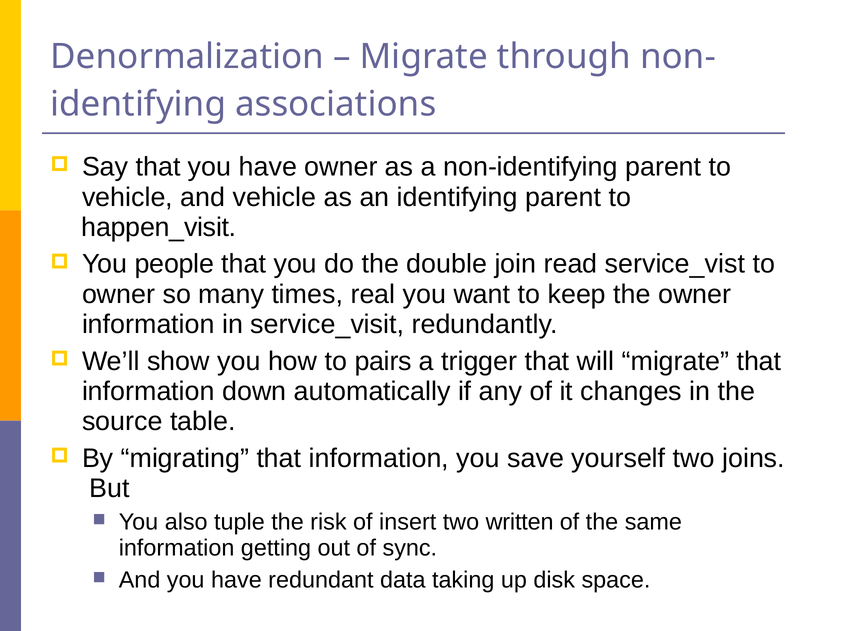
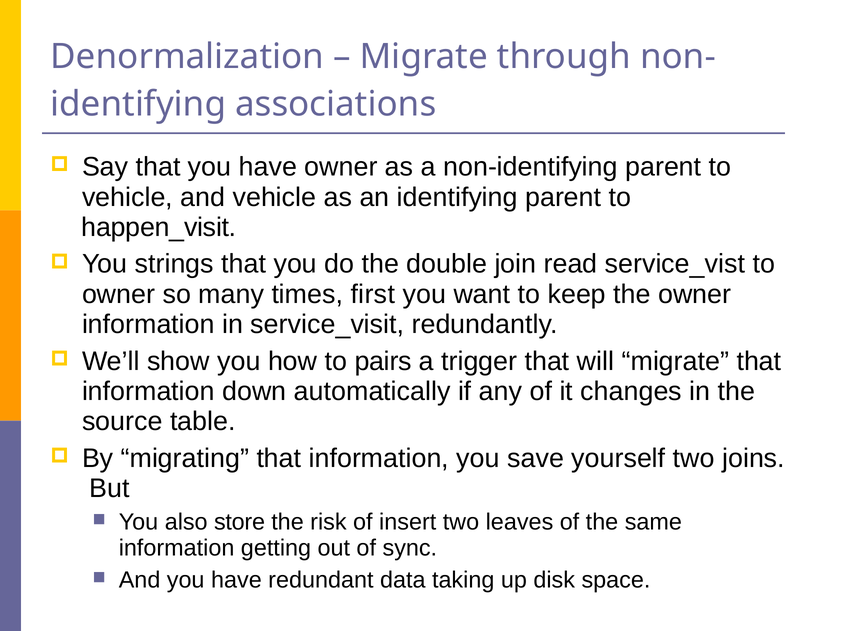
people: people -> strings (174, 264)
real: real -> first (373, 294)
tuple: tuple -> store (240, 522)
written: written -> leaves (519, 522)
